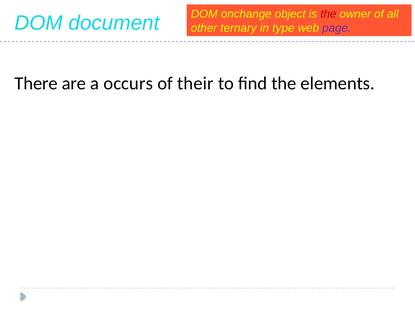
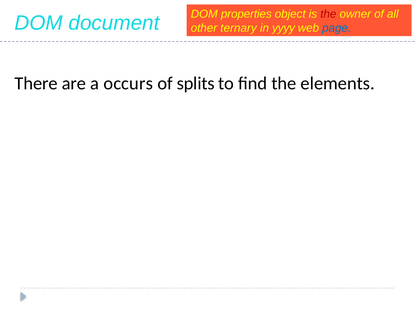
onchange: onchange -> properties (246, 14)
type: type -> yyyy (284, 28)
page colour: purple -> blue (337, 28)
their: their -> splits (196, 84)
